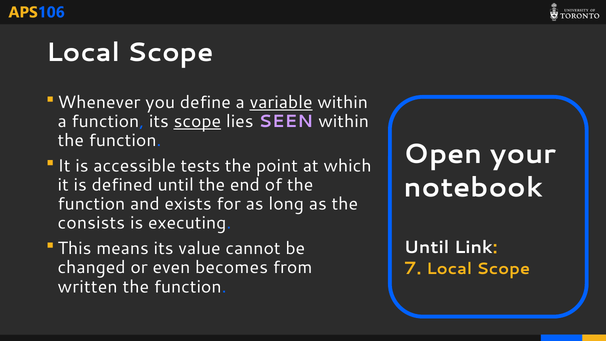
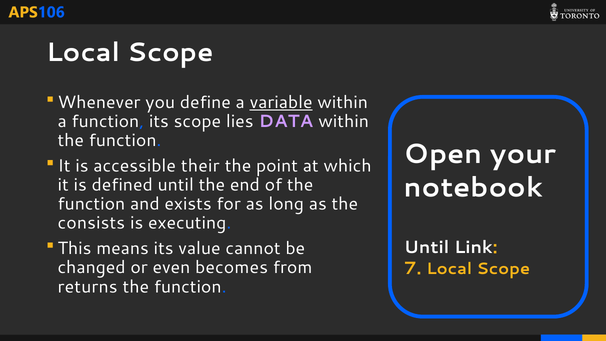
scope underline: present -> none (197, 121)
SEEN: SEEN -> DATA (286, 121)
tests: tests -> their (200, 166)
written: written -> returns (88, 287)
